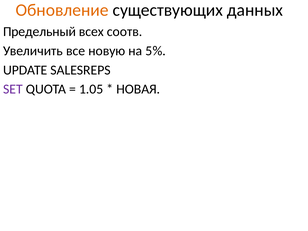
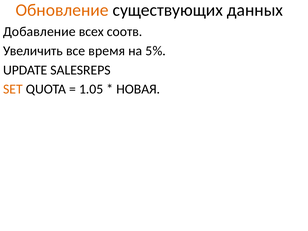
Предельный: Предельный -> Добавление (39, 32)
новую: новую -> время (107, 51)
SET colour: purple -> orange (13, 89)
